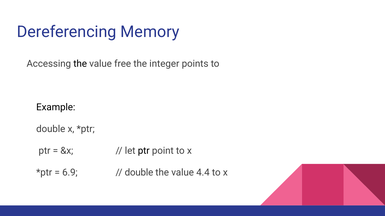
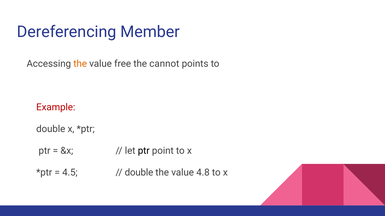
Memory: Memory -> Member (150, 32)
the colour: black -> orange (80, 64)
integer: integer -> cannot (164, 64)
Example colour: black -> red (56, 107)
6.9: 6.9 -> 4.5 (70, 173)
4.4: 4.4 -> 4.8 (203, 173)
